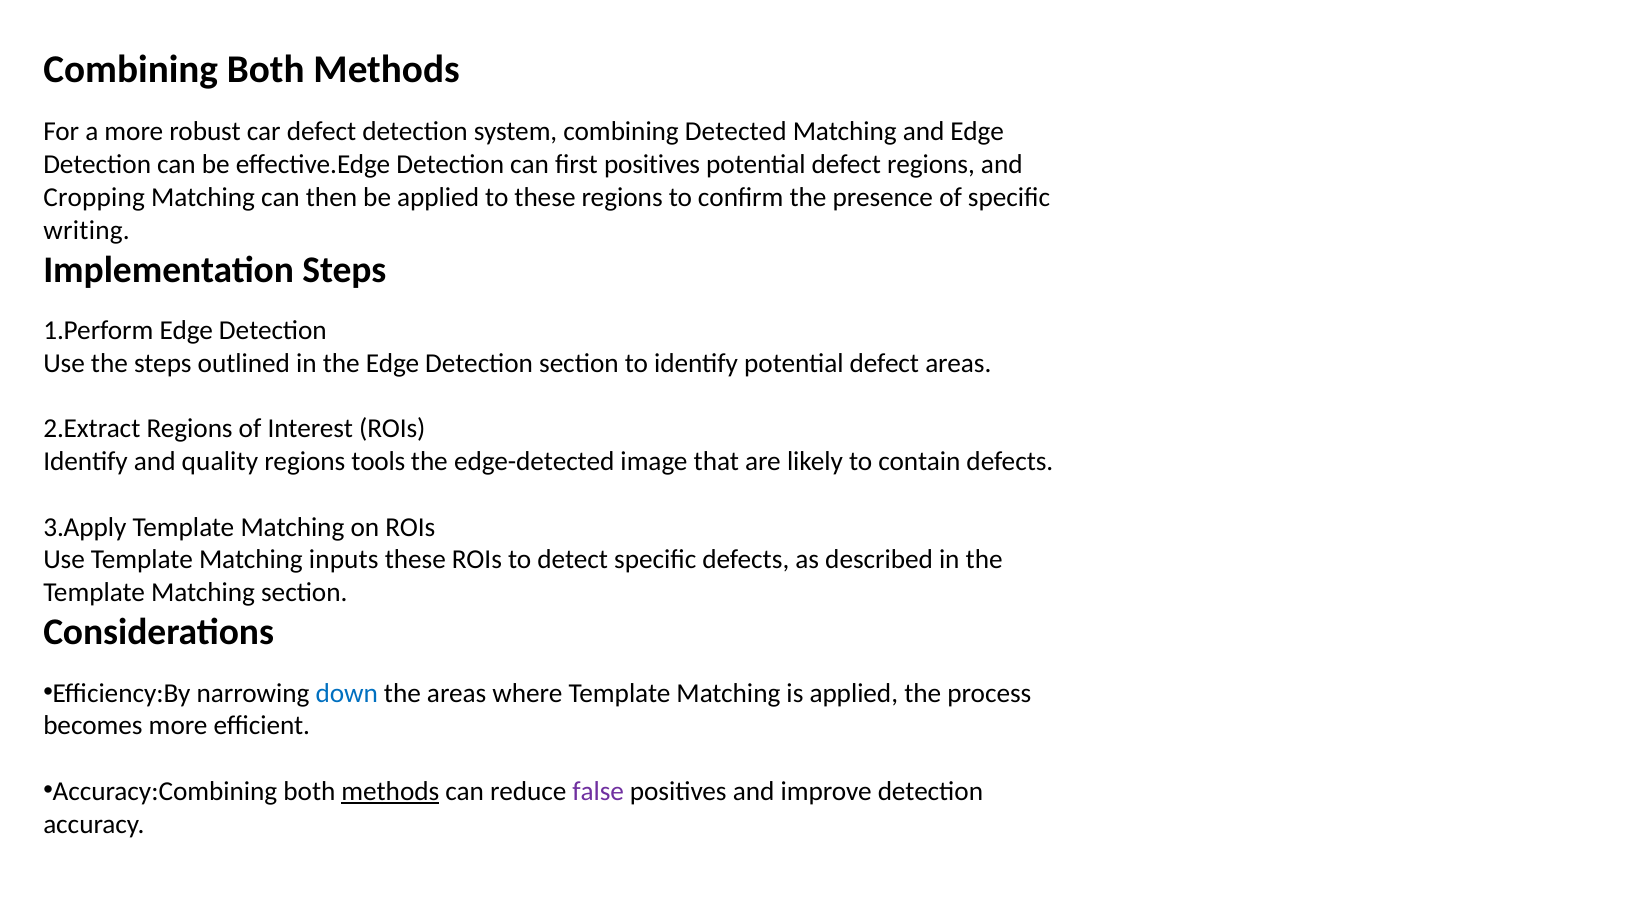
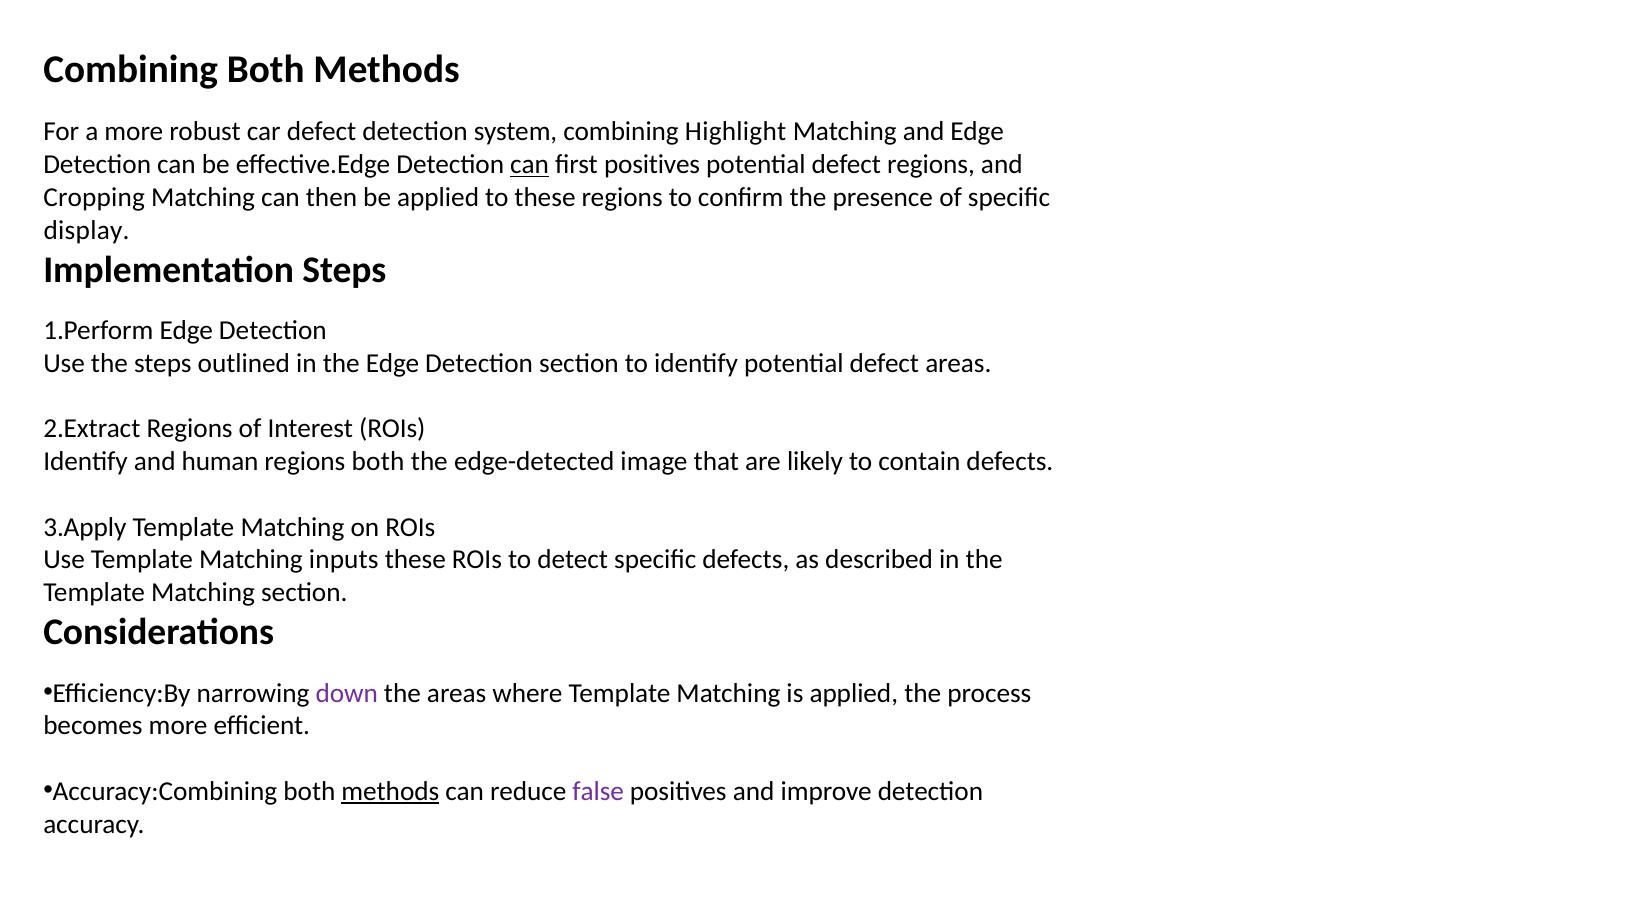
Detected: Detected -> Highlight (736, 132)
can underline: none -> present (530, 164)
writing: writing -> display (87, 230)
quality: quality -> human (220, 461)
regions tools: tools -> both (378, 461)
down colour: blue -> purple (347, 693)
